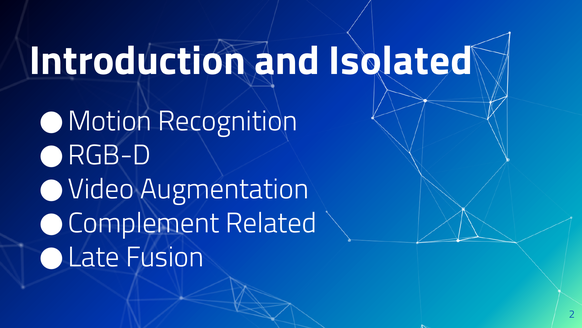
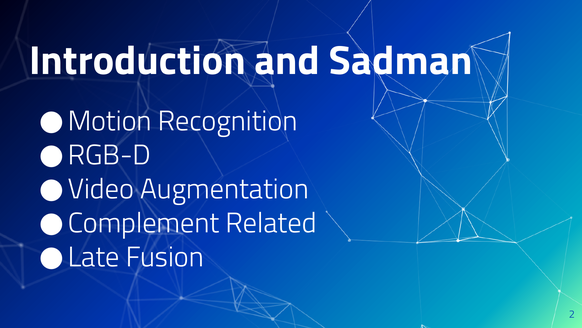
Isolated: Isolated -> Sadman (401, 61)
